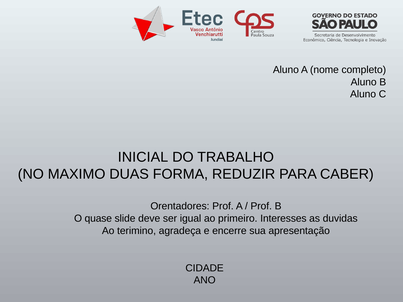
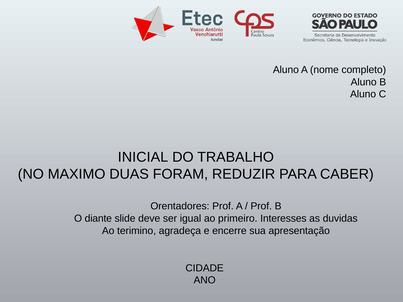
FORMA: FORMA -> FORAM (180, 174)
quase: quase -> diante (98, 219)
